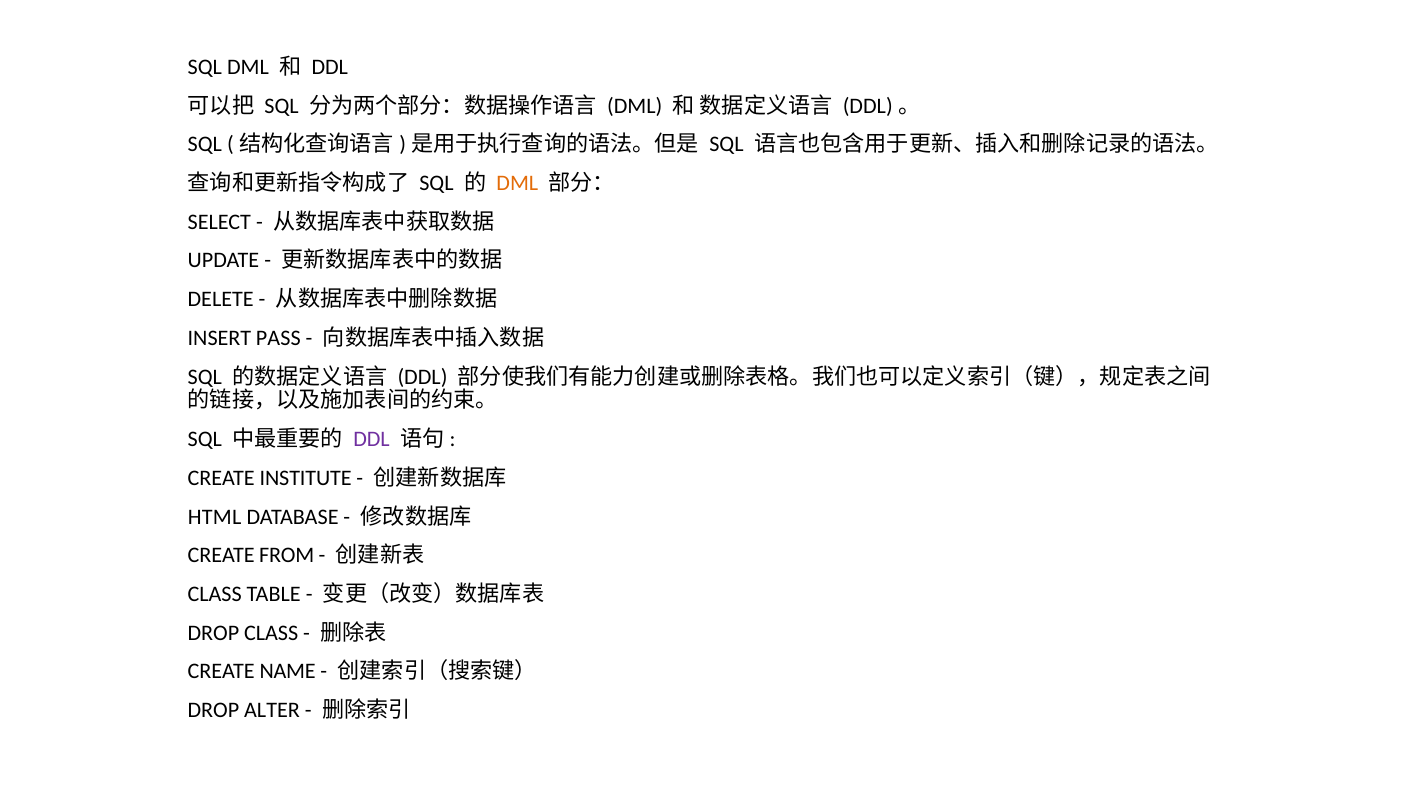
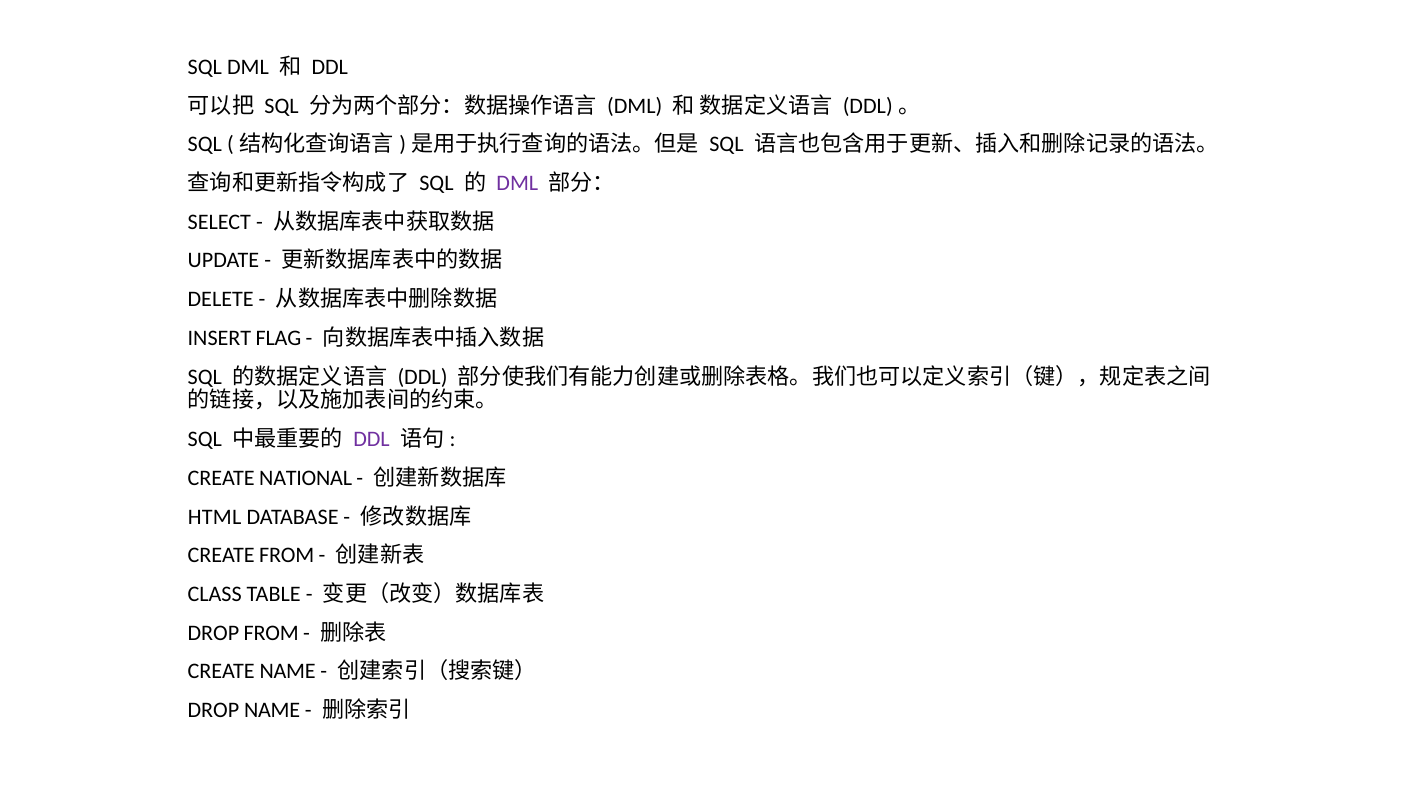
DML colour: orange -> purple (517, 183)
PASS: PASS -> FLAG (278, 338)
INSTITUTE: INSTITUTE -> NATIONAL (306, 478)
DROP CLASS: CLASS -> FROM (271, 633)
DROP ALTER: ALTER -> NAME (272, 710)
